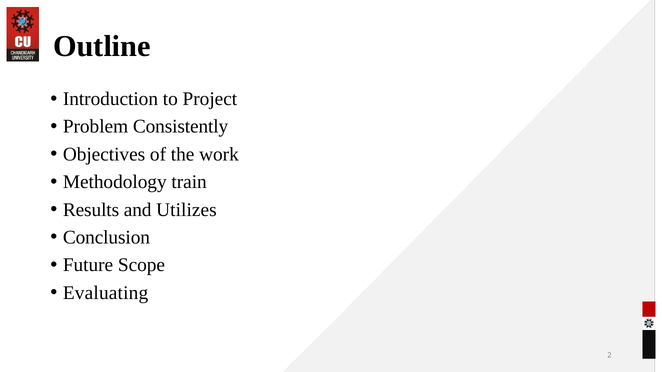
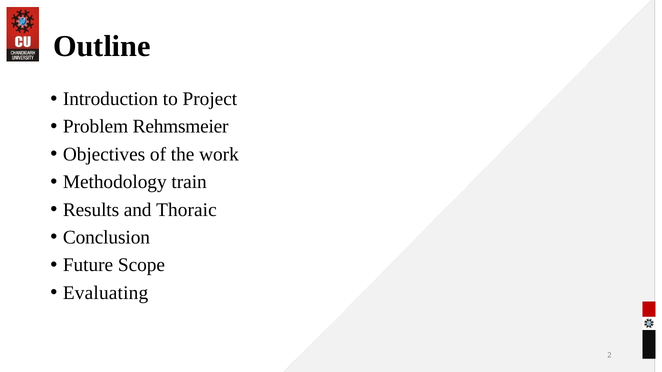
Consistently: Consistently -> Rehmsmeier (181, 127)
Utilizes: Utilizes -> Thoraic (186, 210)
